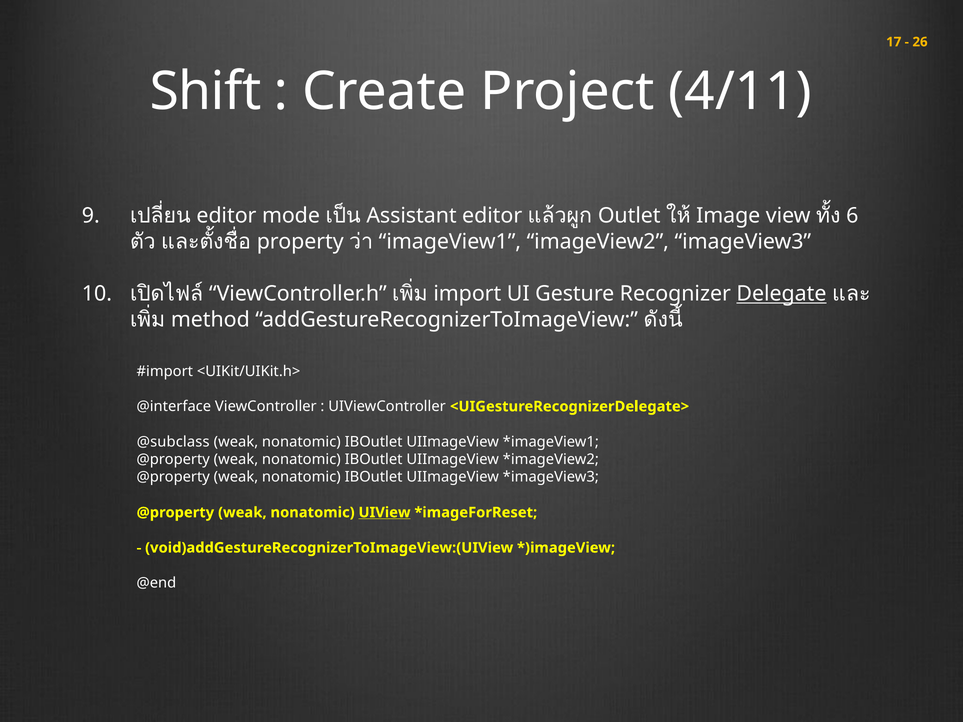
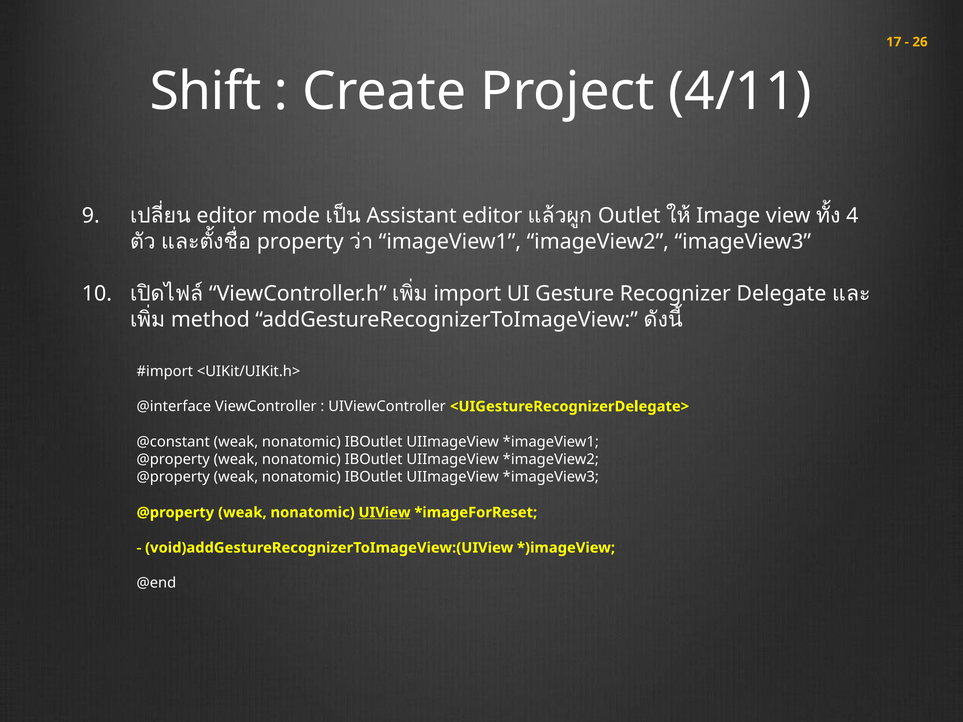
6: 6 -> 4 (852, 216)
Delegate underline: present -> none (781, 294)
@subclass: @subclass -> @constant (173, 442)
